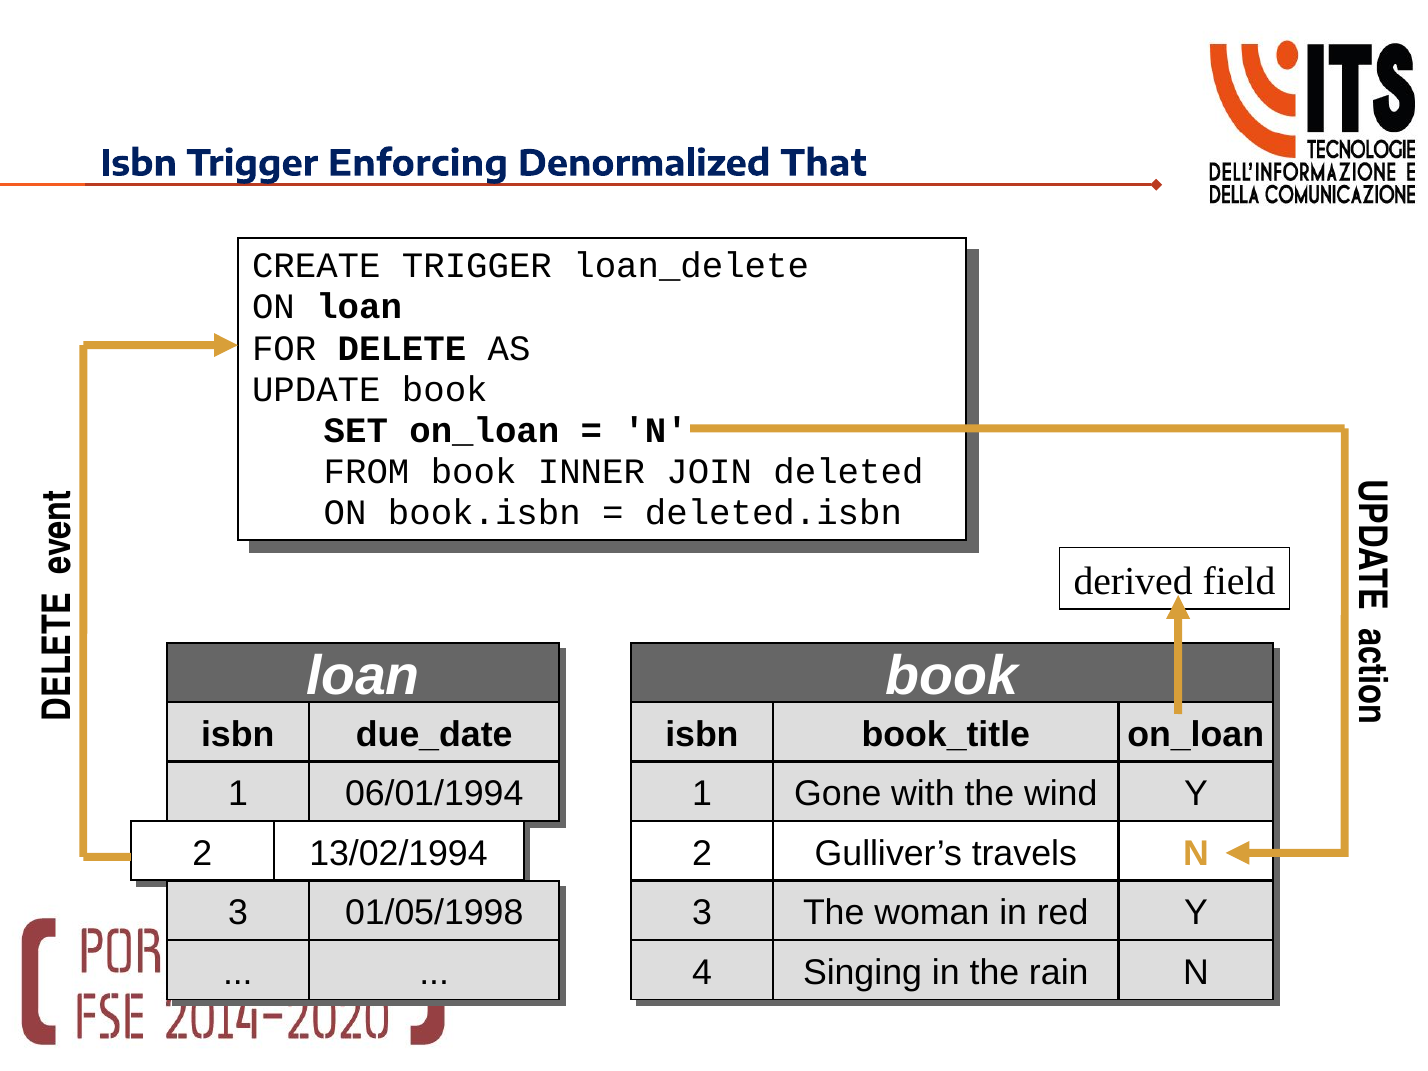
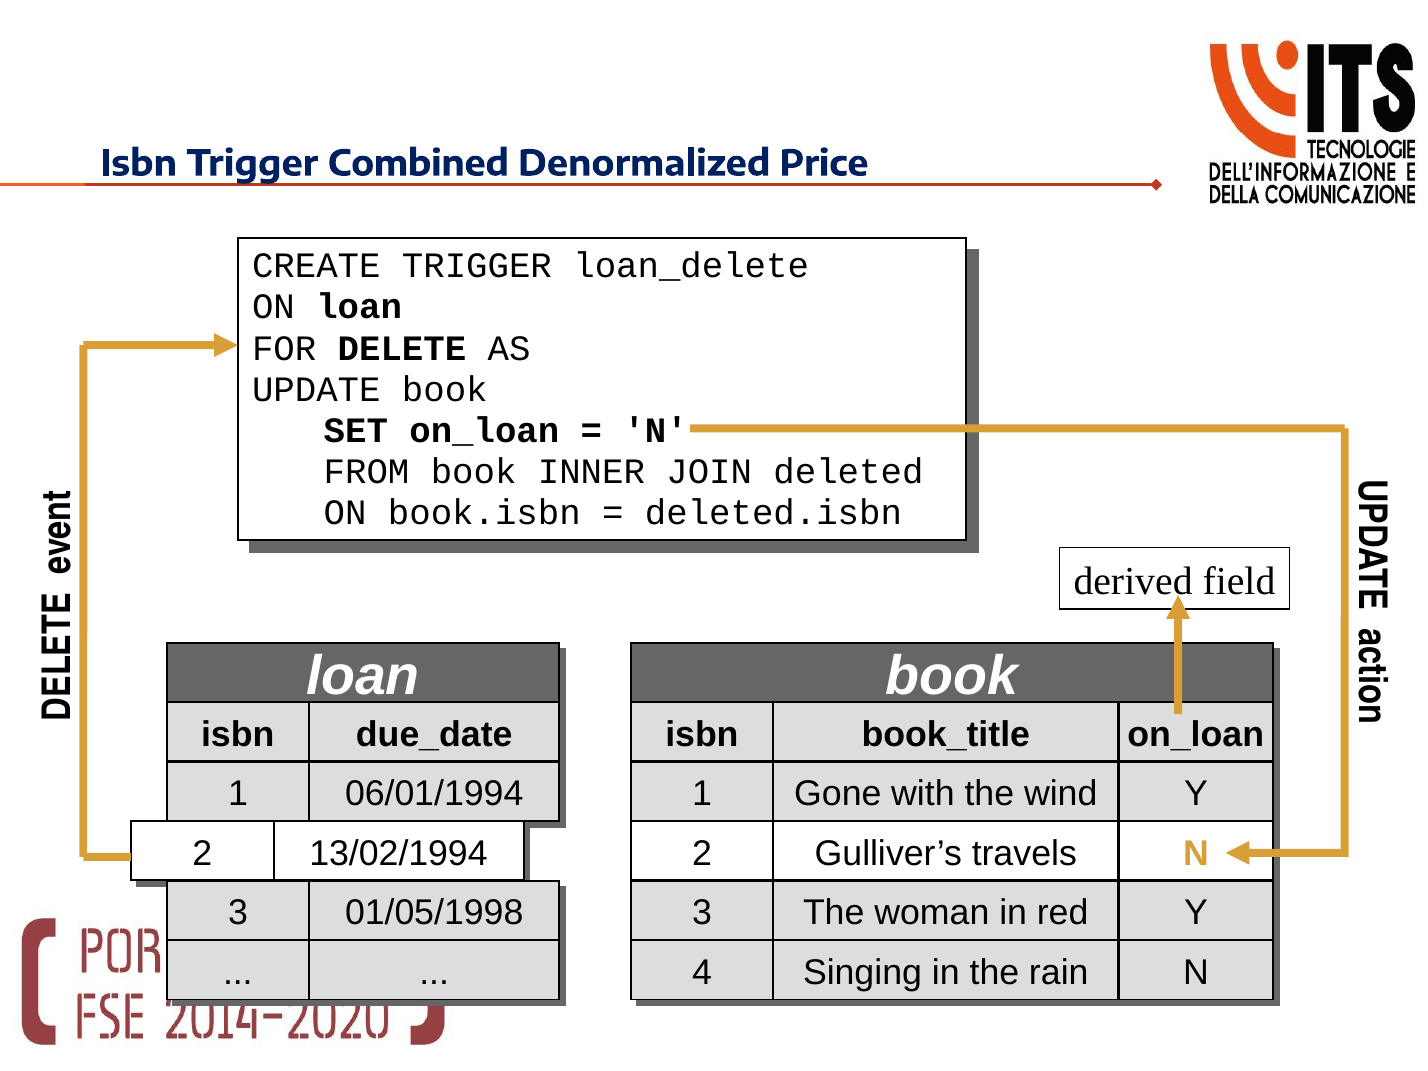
Enforcing: Enforcing -> Combined (418, 164)
That: That -> Price (824, 164)
